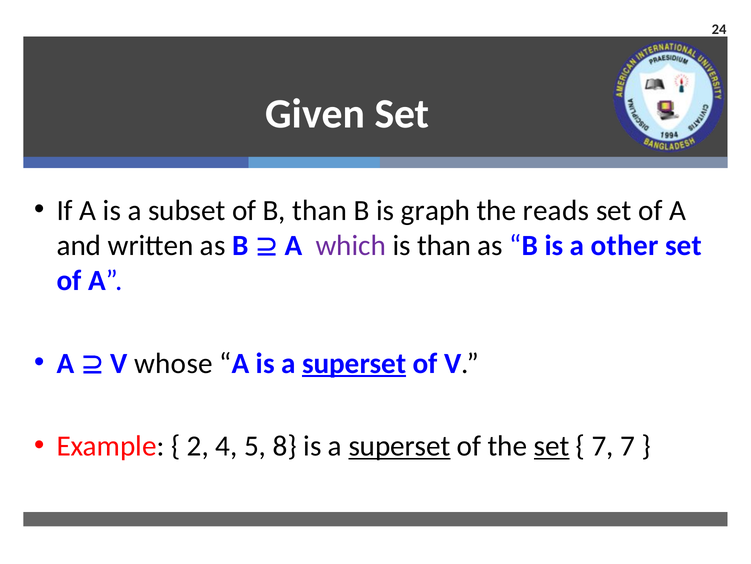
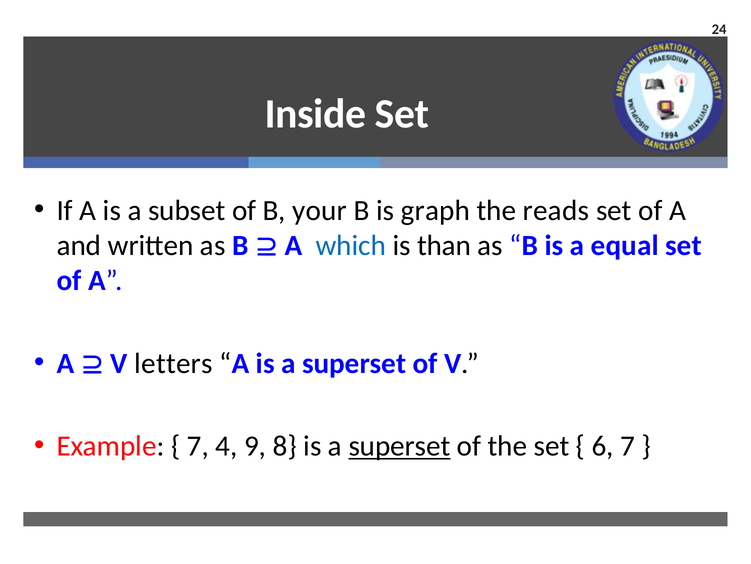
Given: Given -> Inside (315, 114)
B than: than -> your (320, 210)
which colour: purple -> blue (351, 245)
other: other -> equal (625, 245)
whose: whose -> letters (174, 363)
superset underline: present -> none (354, 363)
2: 2 -> 7 (198, 446)
5: 5 -> 9 (255, 446)
set underline: present -> none (552, 446)
7: 7 -> 6 (603, 446)
